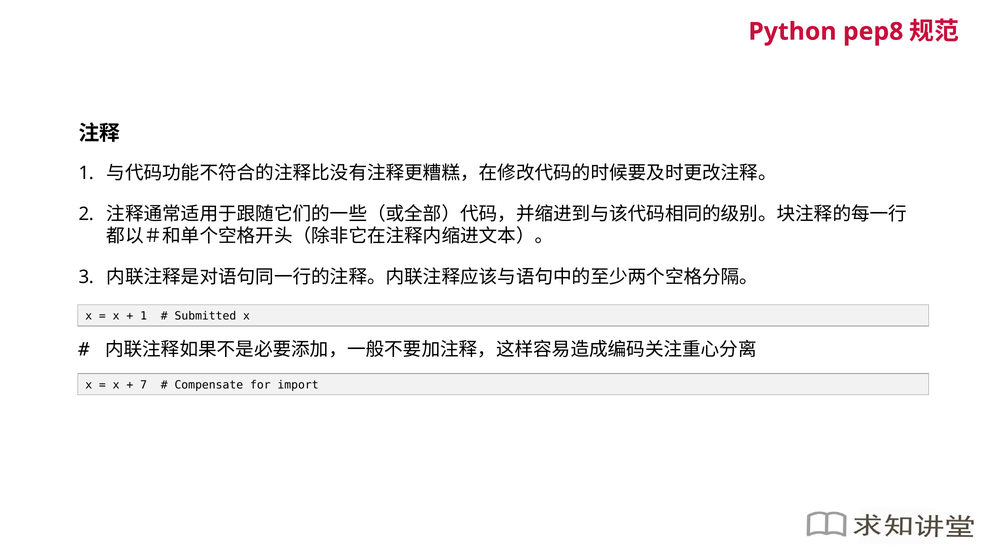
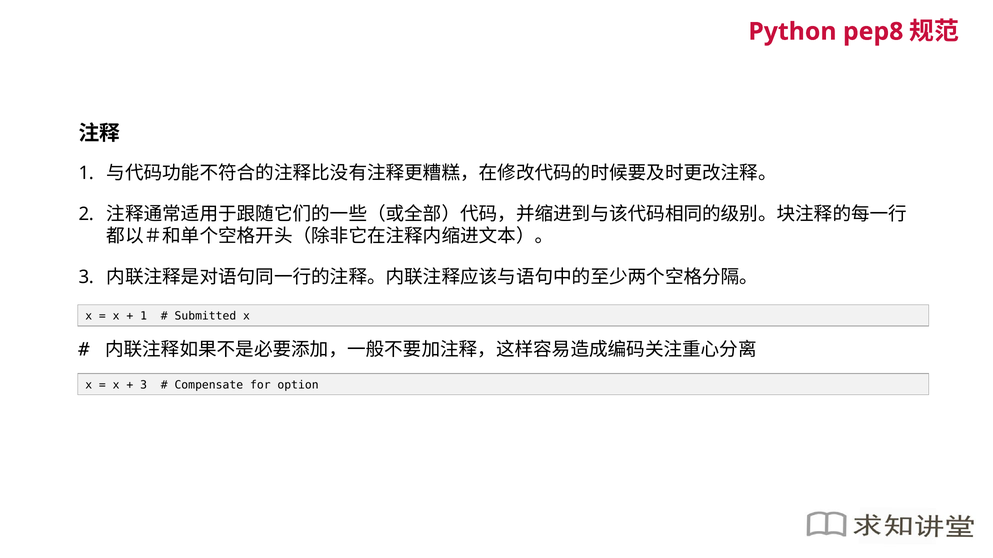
7: 7 -> 3 (144, 385)
import: import -> option (298, 385)
